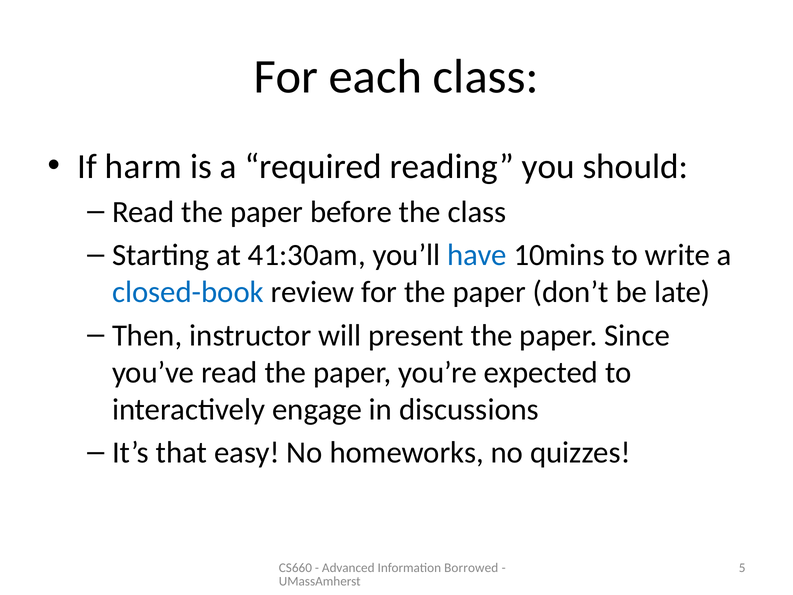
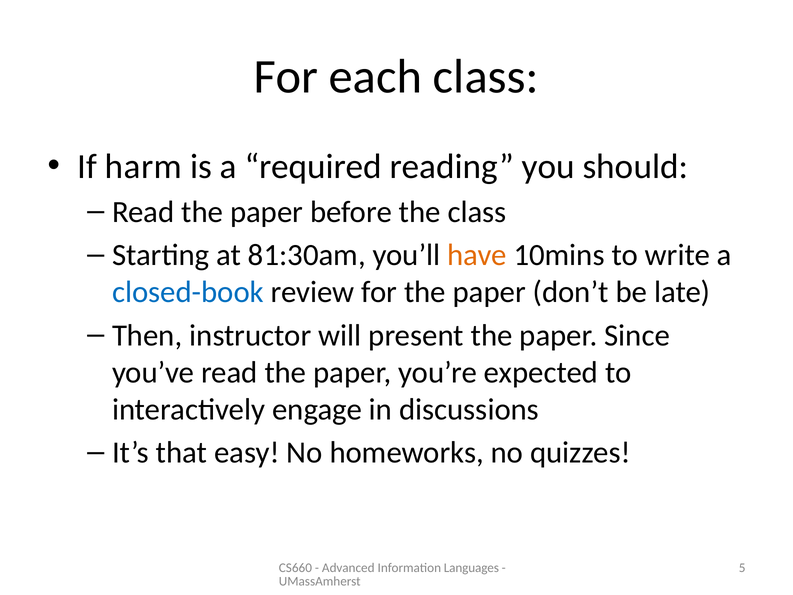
41:30am: 41:30am -> 81:30am (307, 255)
have colour: blue -> orange (477, 255)
Borrowed: Borrowed -> Languages (471, 568)
